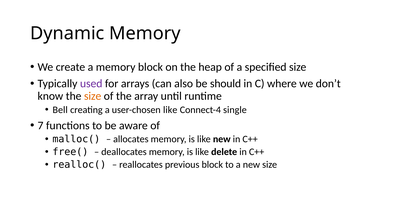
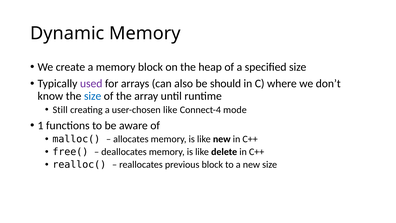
size colour: orange -> blue (93, 96)
Bell: Bell -> Still (60, 110)
single: single -> mode (235, 110)
7: 7 -> 1 (41, 125)
